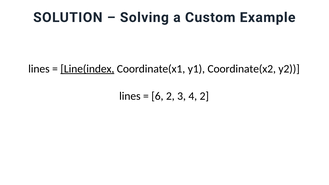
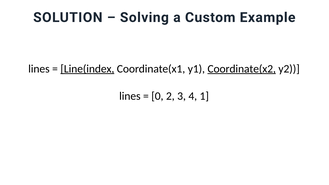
Coordinate(x2 underline: none -> present (242, 69)
6: 6 -> 0 (157, 96)
4 2: 2 -> 1 (204, 96)
